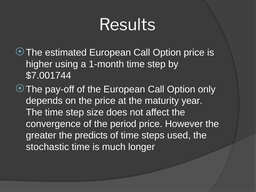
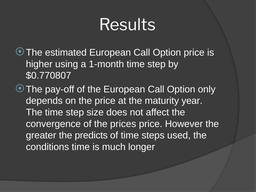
$7.001744: $7.001744 -> $0.770807 (49, 76)
period: period -> prices (123, 124)
stochastic: stochastic -> conditions (47, 147)
